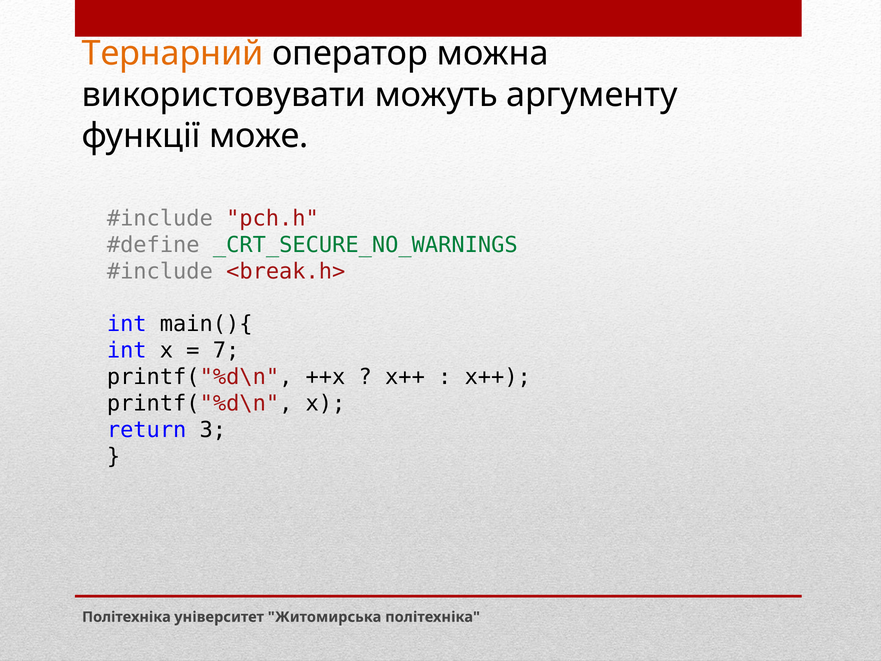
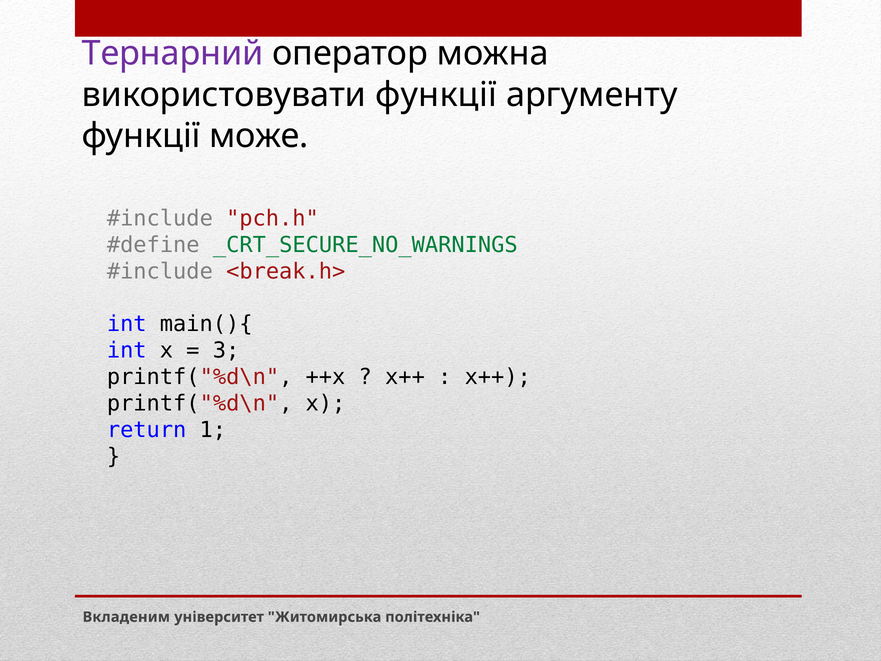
Тернарний colour: orange -> purple (173, 54)
використовувати можуть: можуть -> функції (436, 95)
7: 7 -> 3 (226, 351)
3: 3 -> 1 (213, 430)
Політехніка: Політехніка -> Вкладеним (126, 617)
